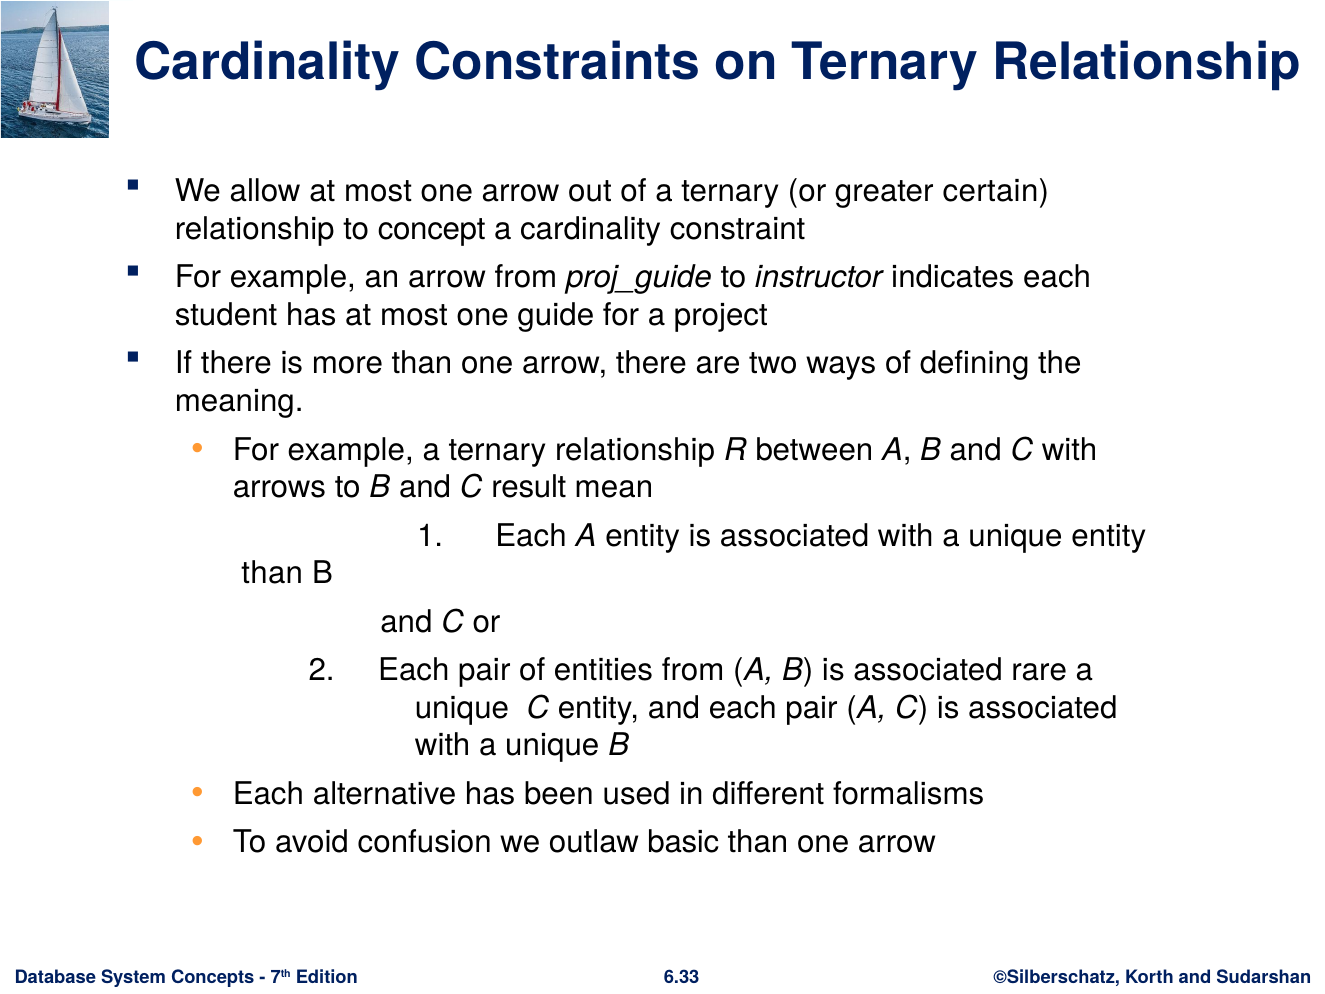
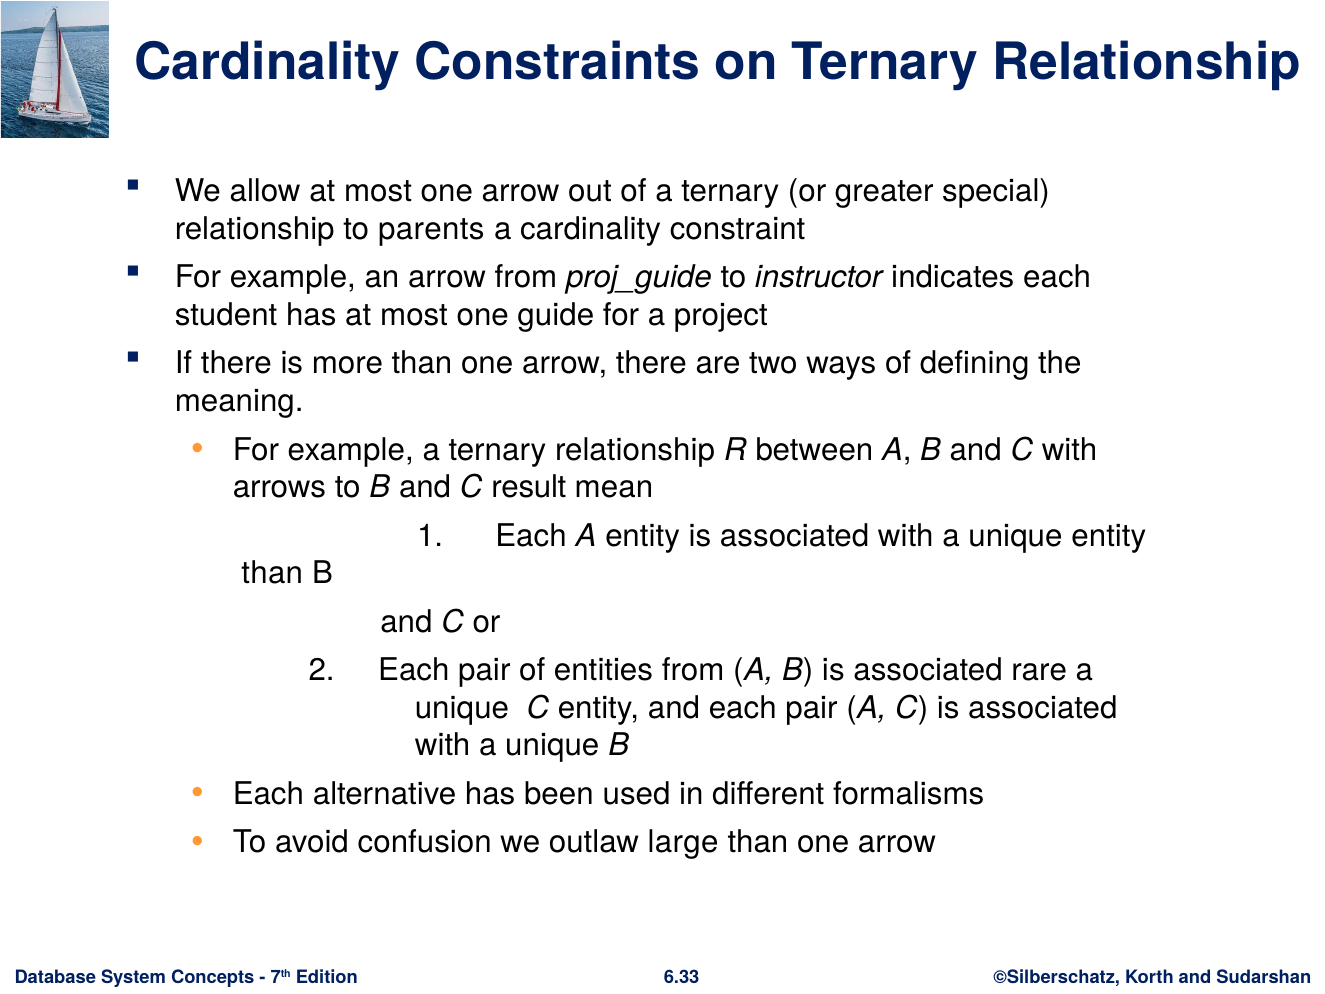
certain: certain -> special (996, 191)
concept: concept -> parents (431, 229)
basic: basic -> large (683, 842)
